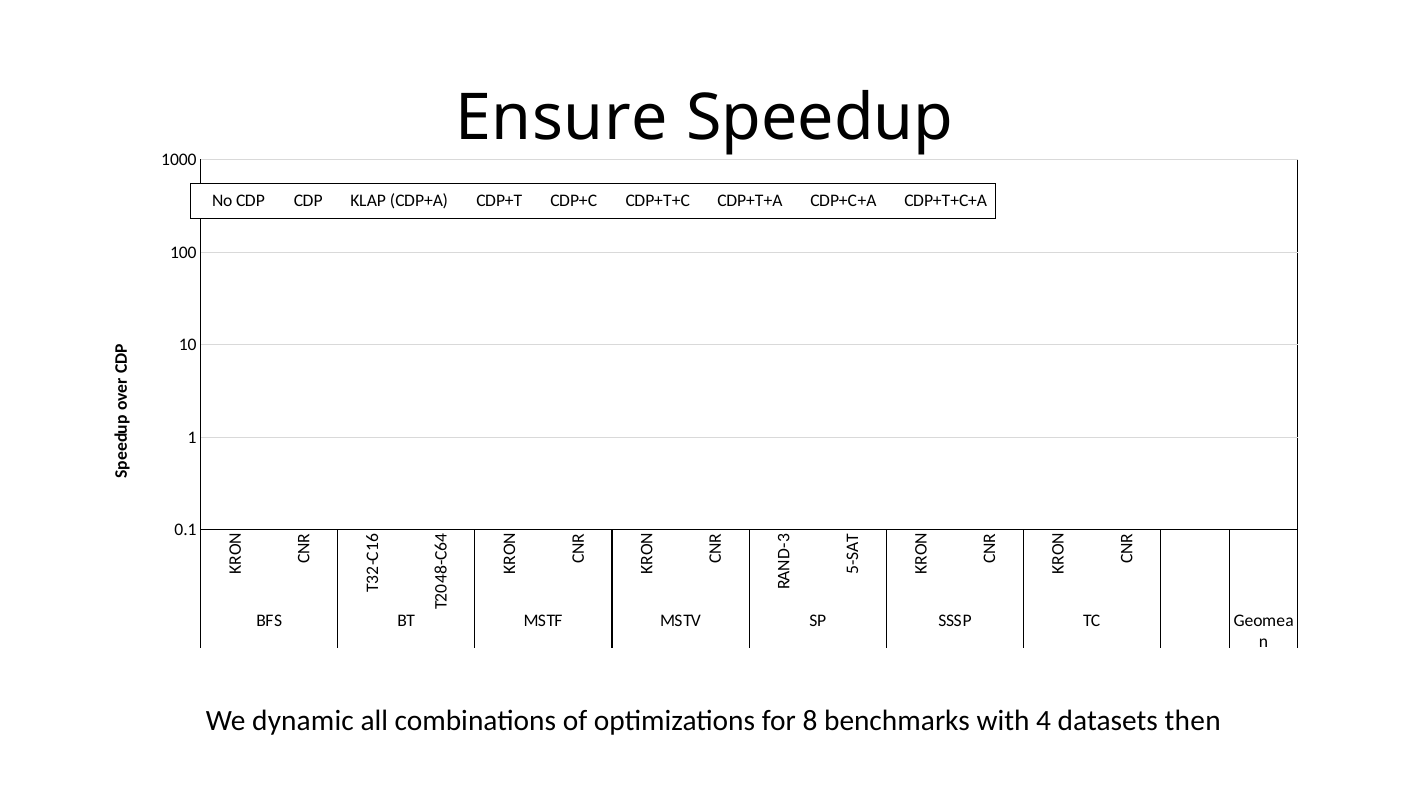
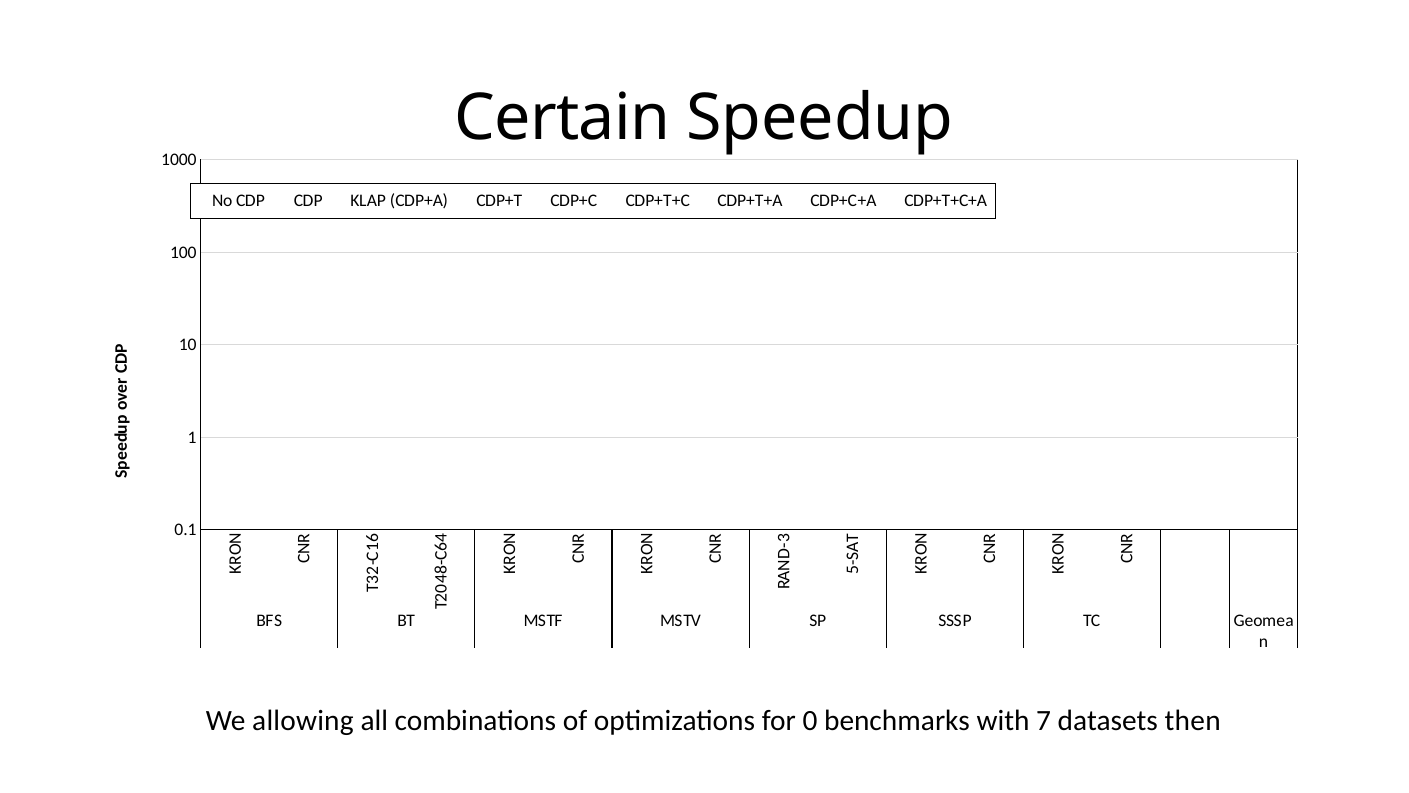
Ensure: Ensure -> Certain (562, 118)
dynamic: dynamic -> allowing (303, 720)
for 8: 8 -> 0 (810, 720)
with 4: 4 -> 7 (1044, 720)
